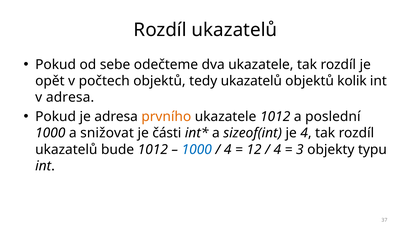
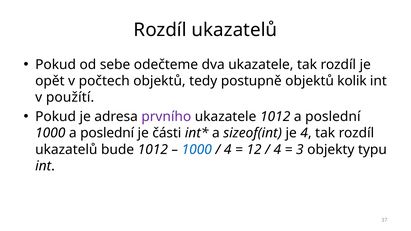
tedy ukazatelů: ukazatelů -> postupně (251, 81)
v adresa: adresa -> použítí (70, 98)
prvního colour: orange -> purple (166, 117)
1000 a snižovat: snižovat -> poslední (107, 133)
